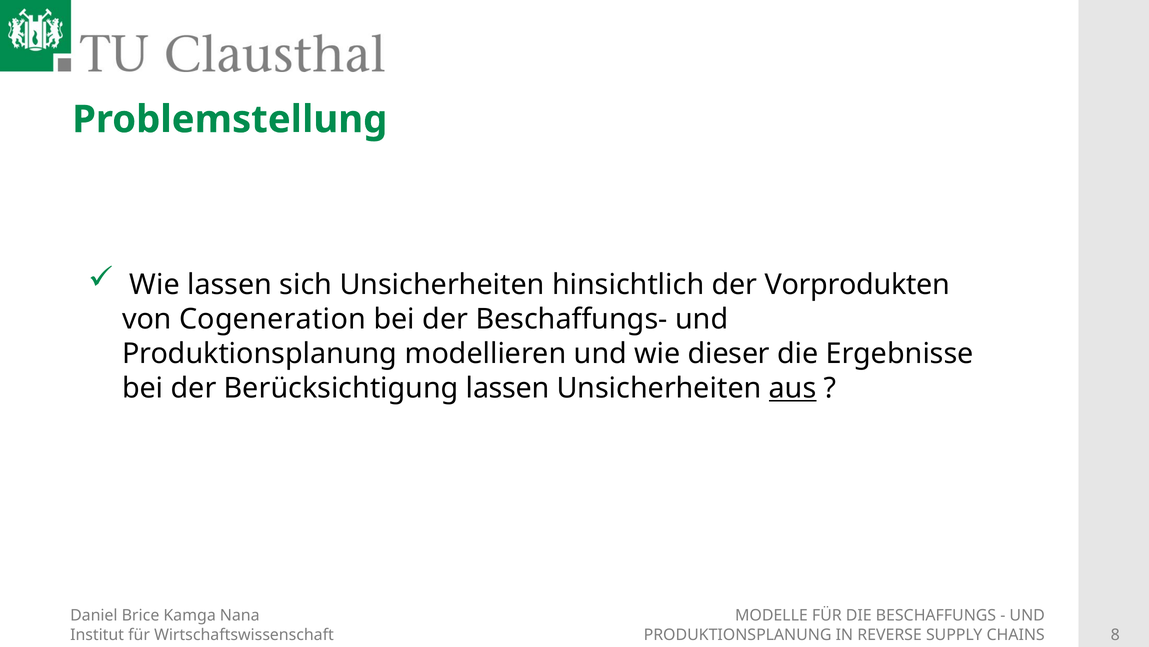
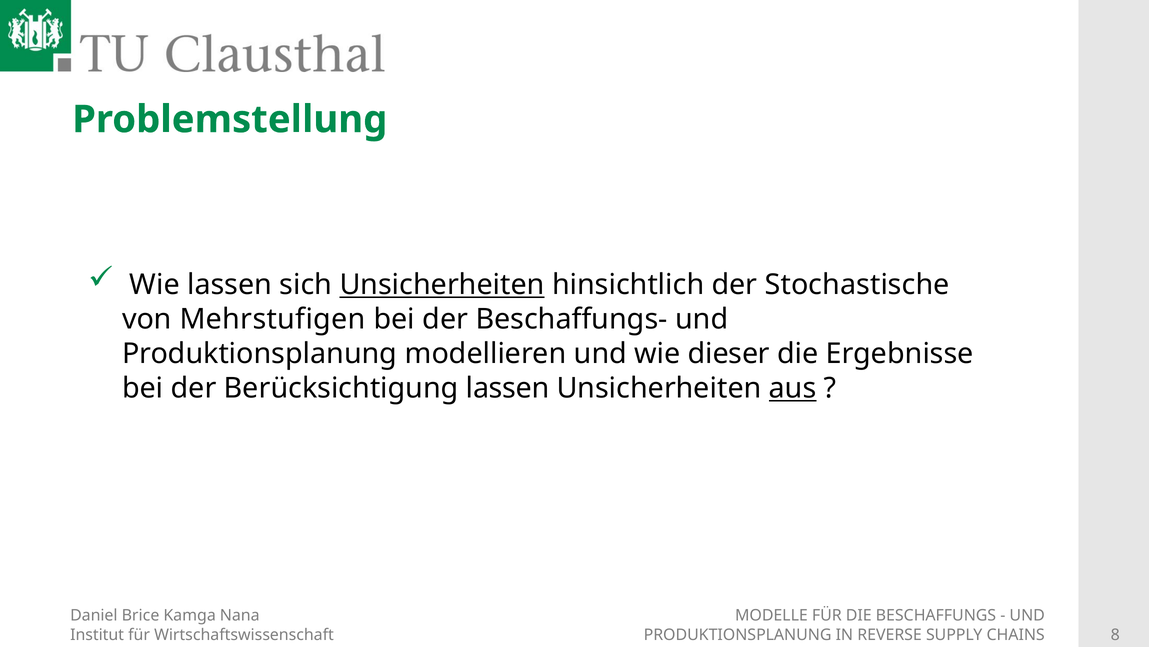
Unsicherheiten underline: none -> present (442, 285)
Vorprodukten: Vorprodukten -> Stochastische (857, 285)
Cogeneration: Cogeneration -> Mehrstufigen (273, 319)
